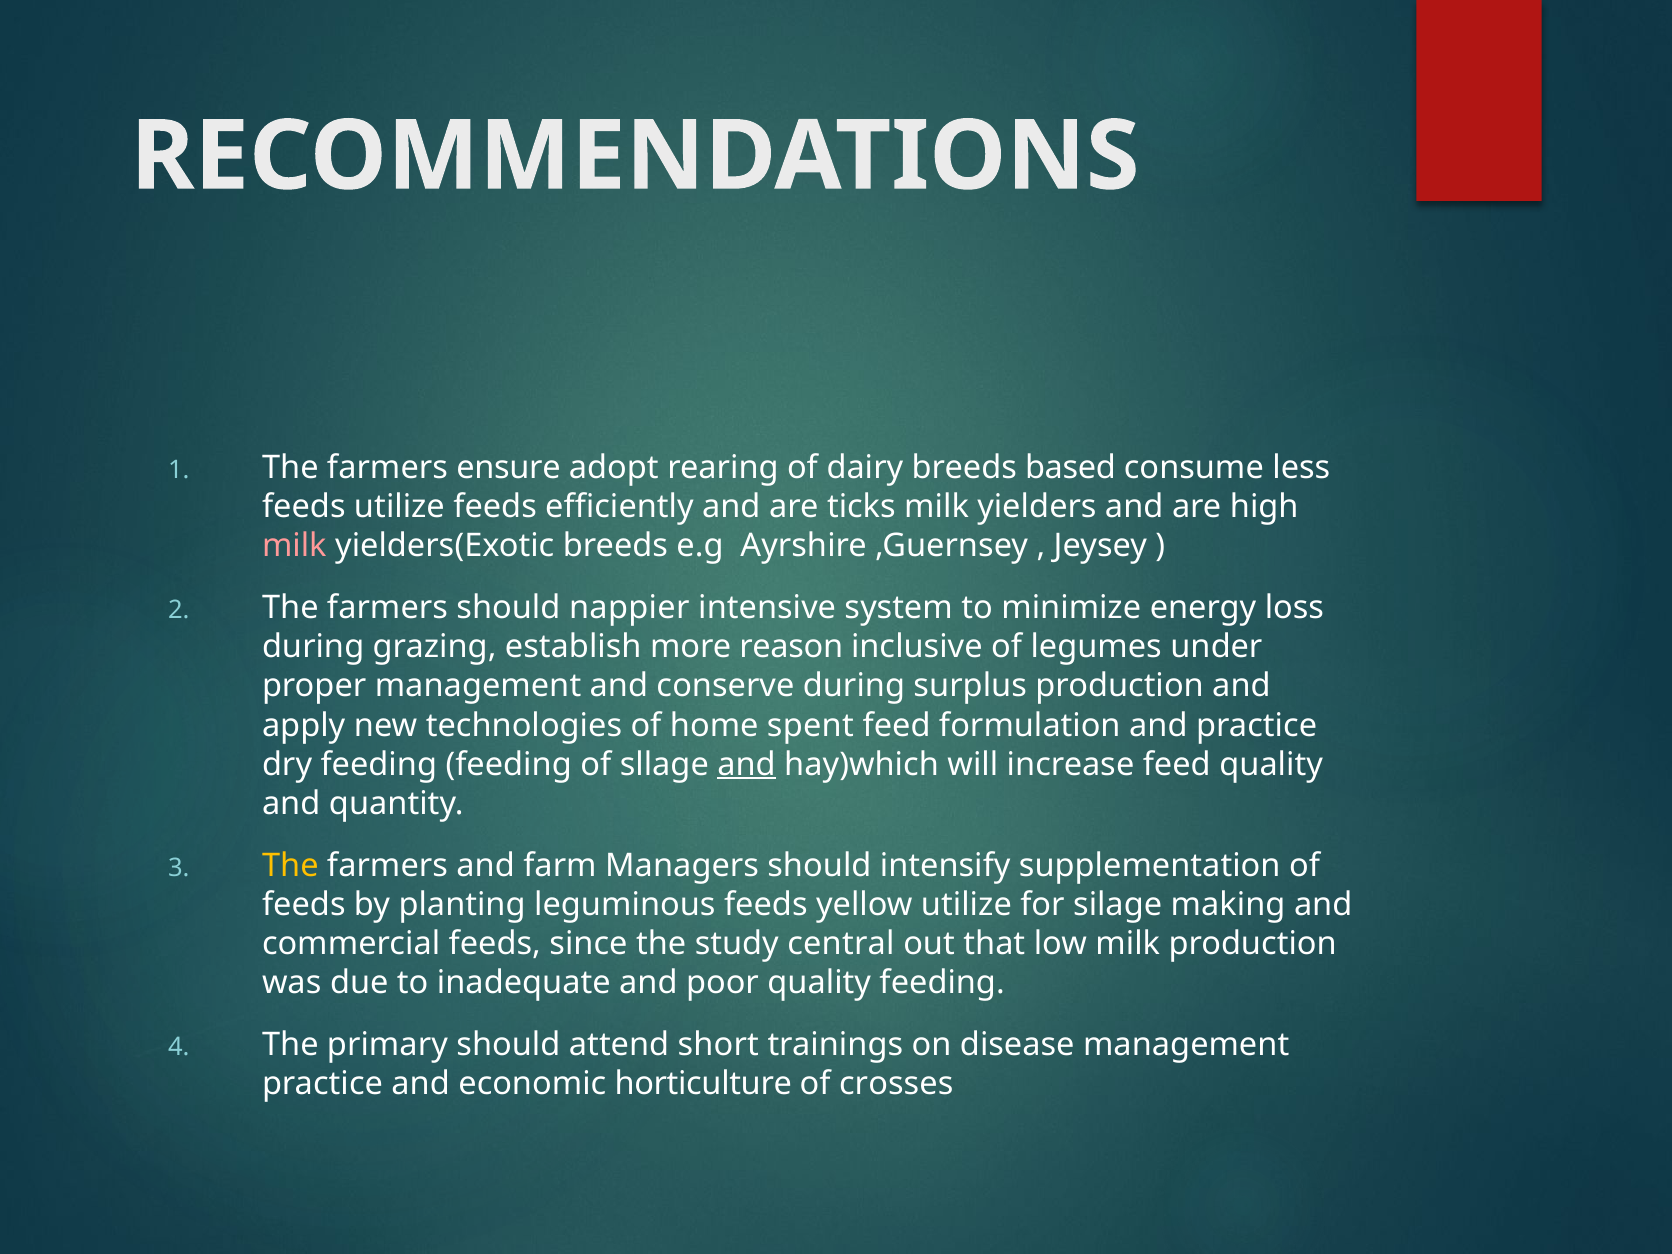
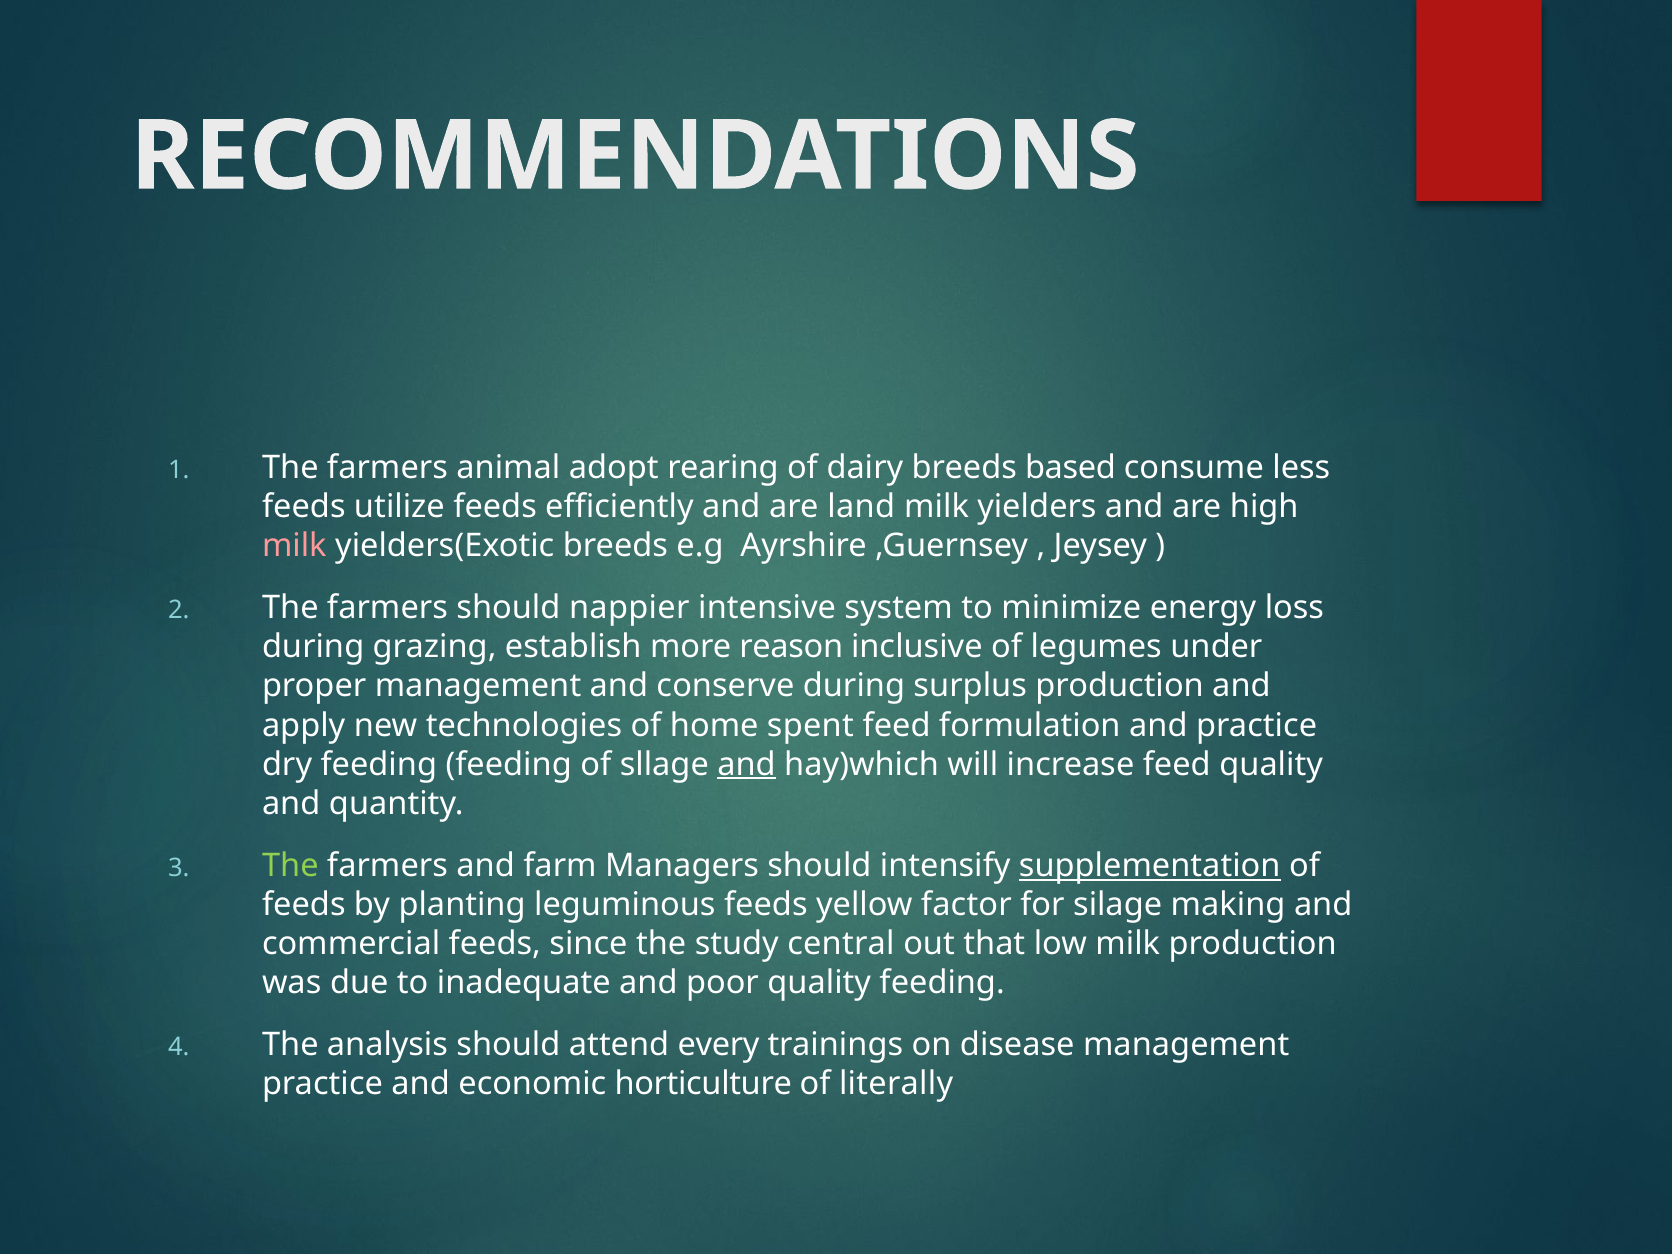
ensure: ensure -> animal (508, 468)
ticks: ticks -> land (861, 507)
The colour: yellow -> light green (290, 866)
supplementation underline: none -> present (1150, 866)
yellow utilize: utilize -> factor (966, 905)
primary: primary -> analysis (387, 1045)
short: short -> every (719, 1045)
crosses: crosses -> literally (896, 1084)
